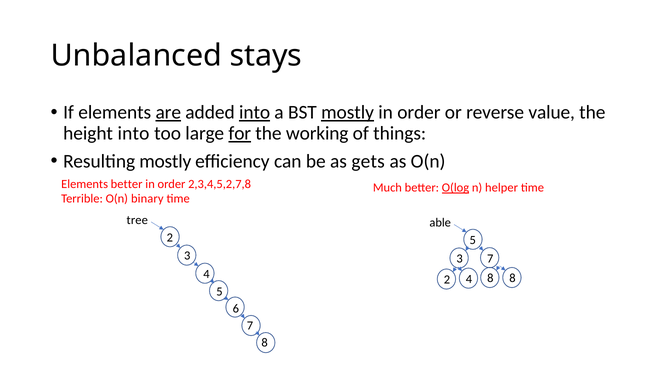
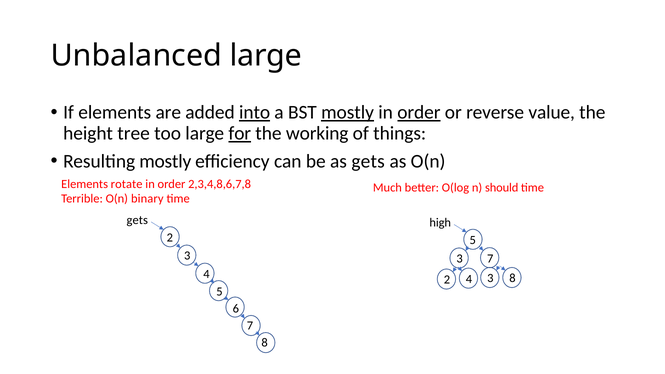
Unbalanced stays: stays -> large (266, 56)
are underline: present -> none (168, 112)
order underline: none -> present (419, 112)
height into: into -> tree (134, 133)
Elements better: better -> rotate (127, 184)
2,3,4,5,2,7,8: 2,3,4,5,2,7,8 -> 2,3,4,8,6,7,8 (220, 184)
O(log underline: present -> none (456, 188)
helper: helper -> should (502, 188)
tree: tree -> gets (137, 220)
able: able -> high (440, 223)
8: 8 -> 3 (490, 278)
